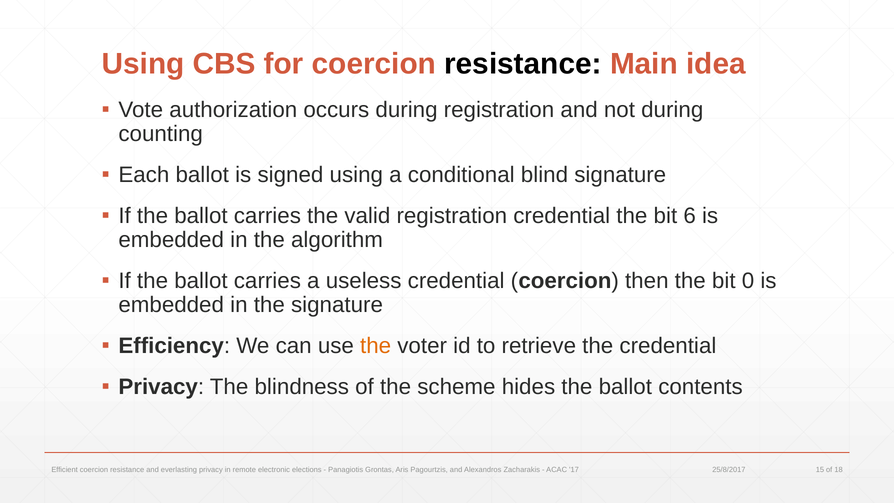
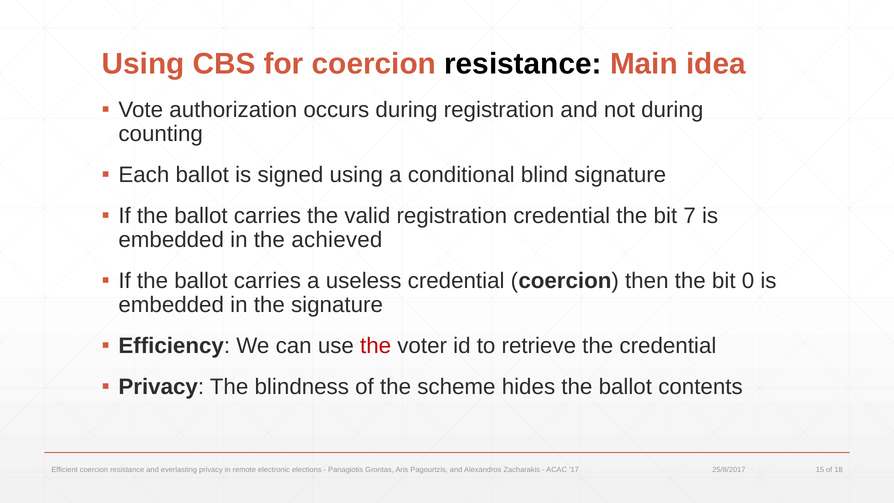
6: 6 -> 7 (690, 216)
algorithm: algorithm -> achieved (337, 240)
the colour: orange -> red (376, 346)
